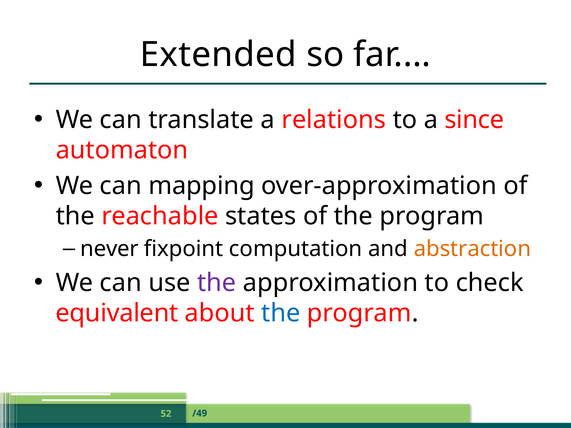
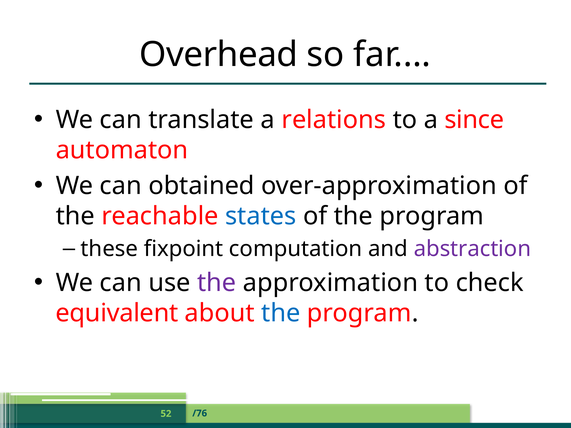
Extended: Extended -> Overhead (219, 55)
mapping: mapping -> obtained (201, 186)
states colour: black -> blue (261, 216)
never: never -> these (109, 249)
abstraction colour: orange -> purple (472, 249)
/49: /49 -> /76 (200, 414)
